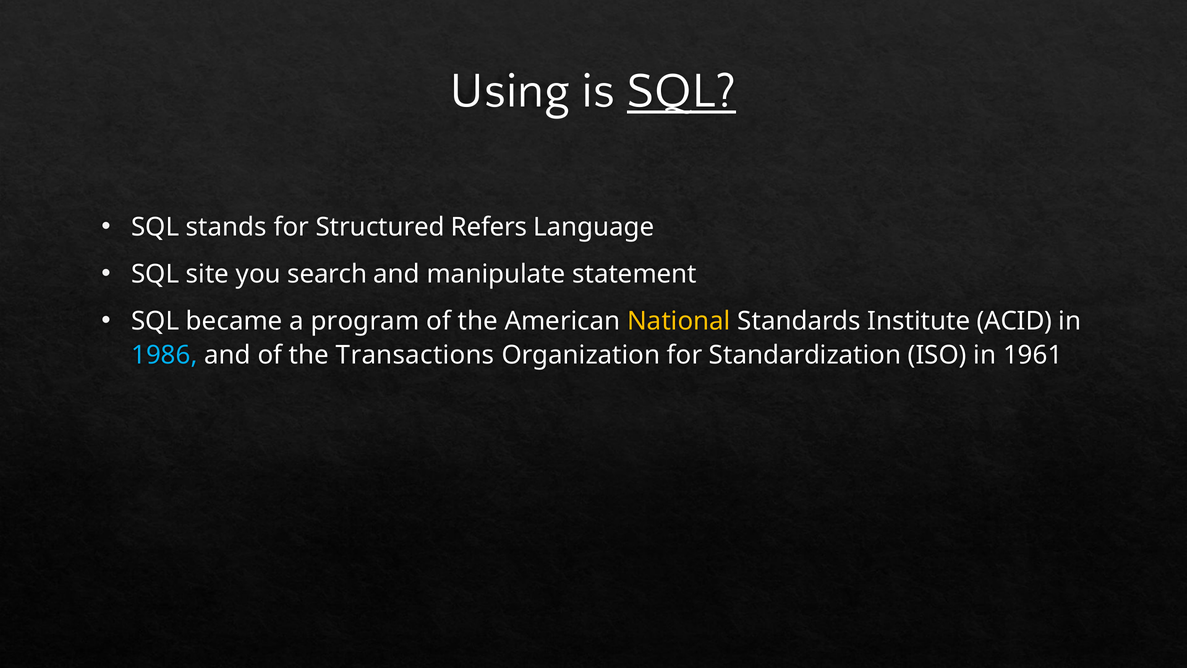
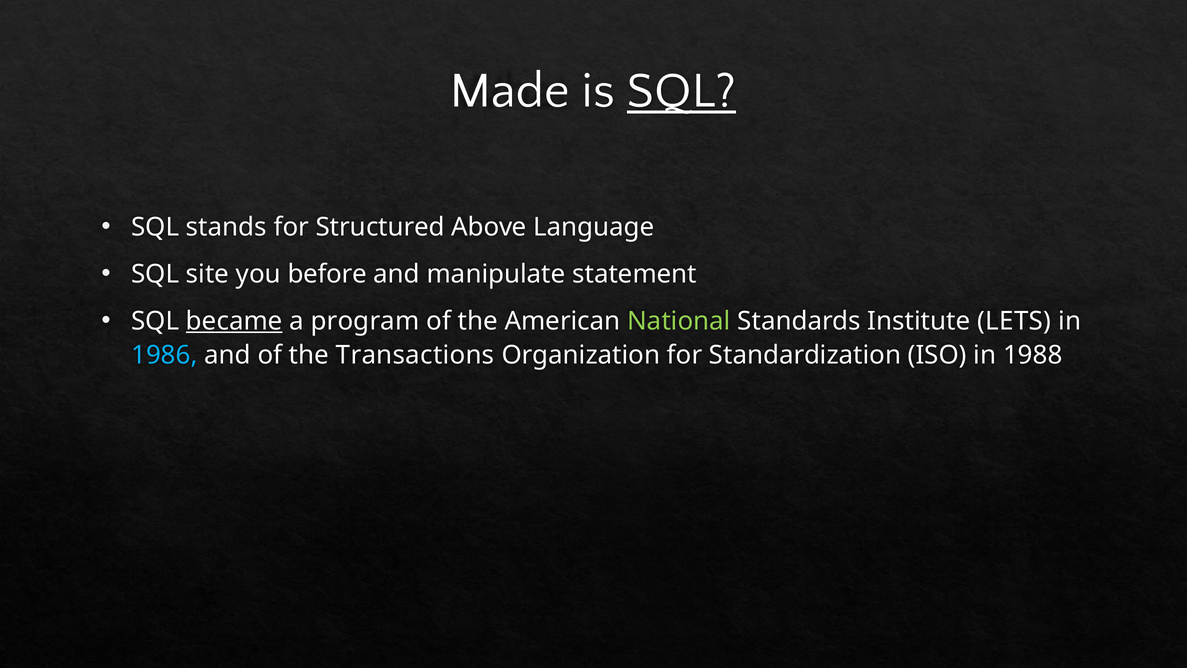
Using: Using -> Made (510, 91)
Refers: Refers -> Above (489, 227)
search: search -> before (327, 274)
became underline: none -> present (234, 321)
National colour: yellow -> light green (679, 321)
ACID: ACID -> LETS (1014, 321)
1961: 1961 -> 1988 (1033, 355)
